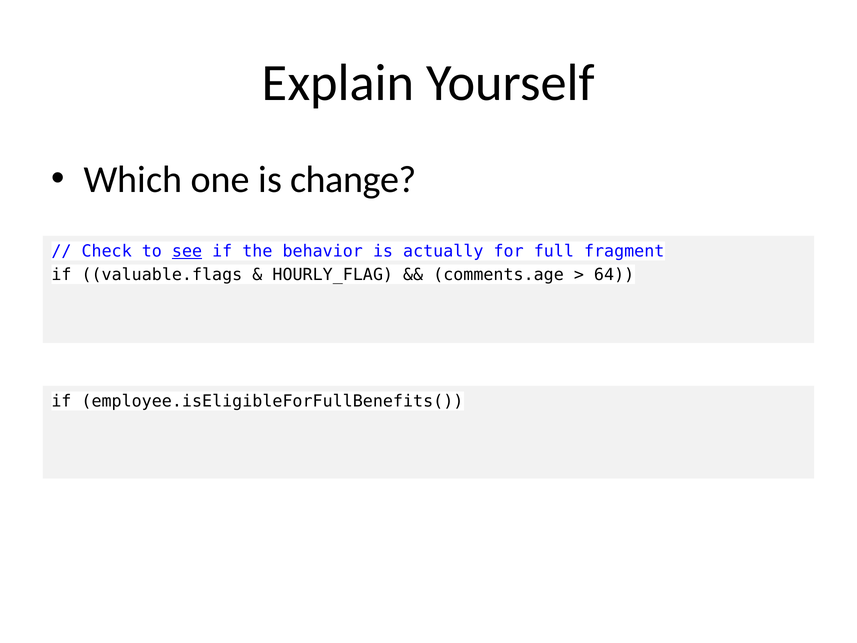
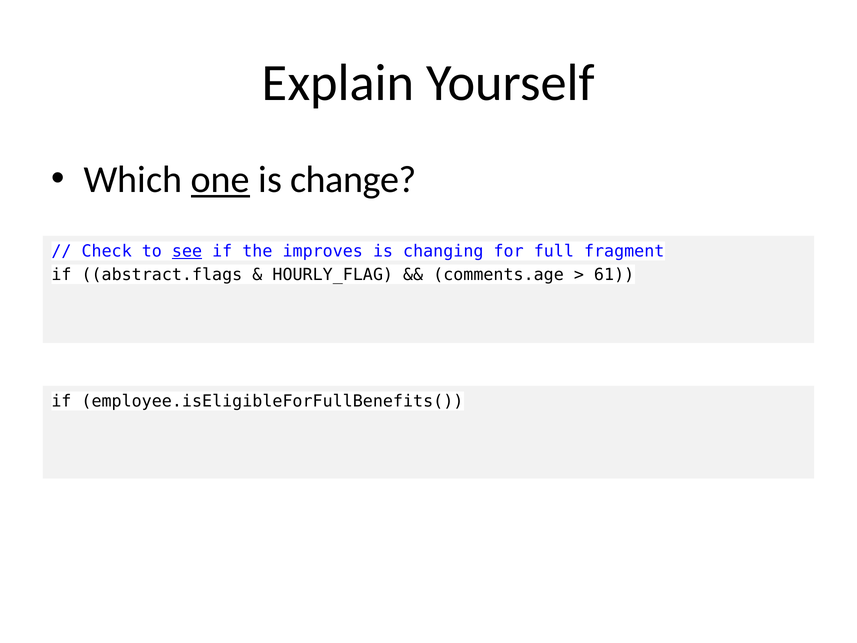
one underline: none -> present (220, 180)
behavior: behavior -> improves (323, 251)
actually: actually -> changing (443, 251)
valuable.flags: valuable.flags -> abstract.flags (162, 275)
64: 64 -> 61 (614, 275)
